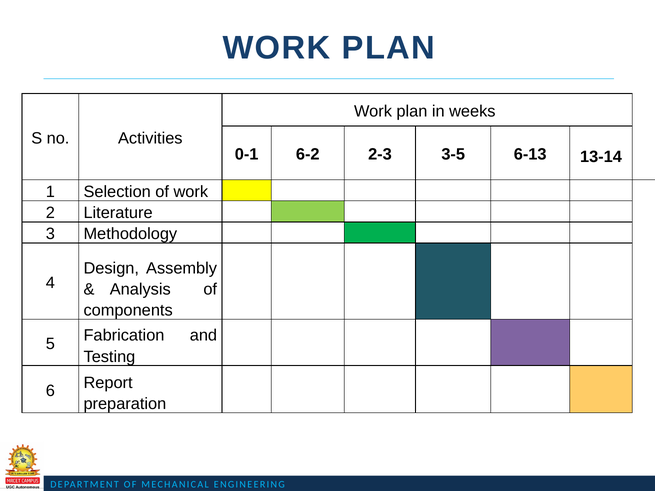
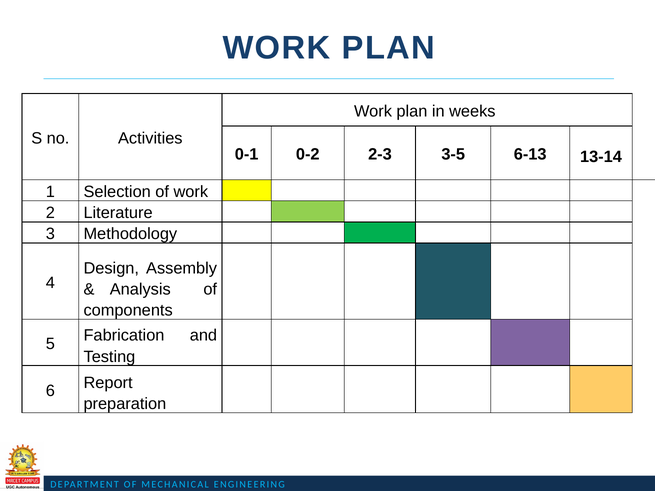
6-2: 6-2 -> 0-2 (308, 155)
